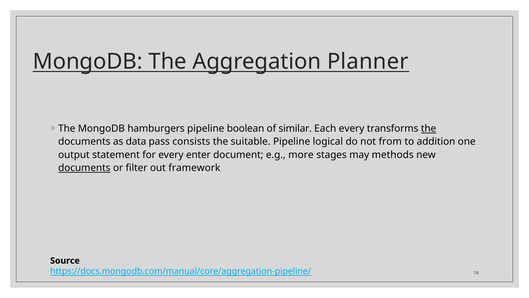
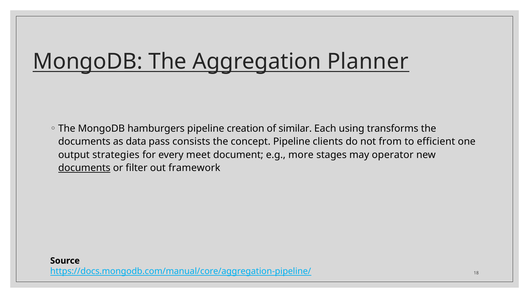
boolean: boolean -> creation (246, 128)
Each every: every -> using (352, 128)
the underline: present -> none (429, 128)
suitable: suitable -> concept (251, 142)
logical: logical -> clients (328, 142)
addition: addition -> efficient (436, 142)
statement: statement -> strategies (116, 155)
enter: enter -> meet (198, 155)
methods: methods -> operator (393, 155)
